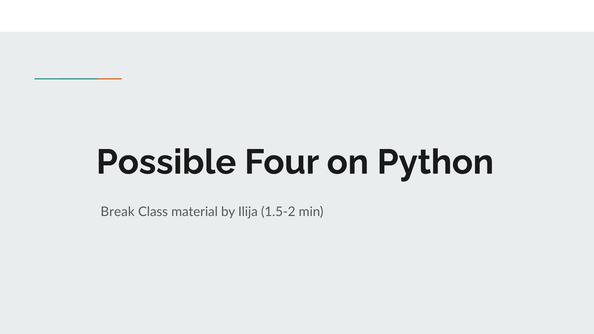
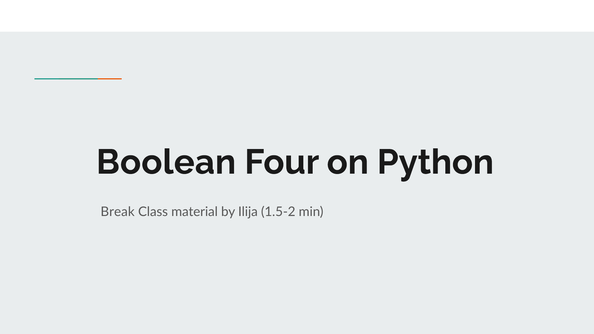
Possible: Possible -> Boolean (166, 162)
